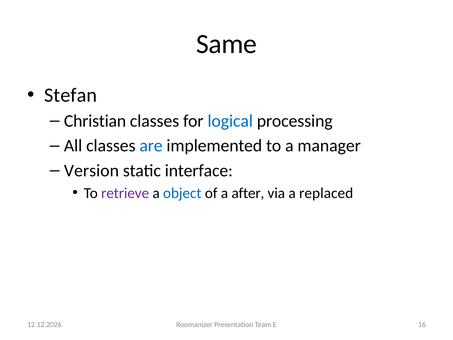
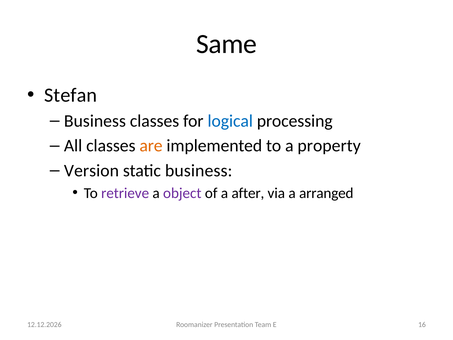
Christian: Christian -> Business (95, 121)
are colour: blue -> orange (151, 146)
manager: manager -> property (329, 146)
static interface: interface -> business (199, 170)
object colour: blue -> purple (182, 193)
replaced: replaced -> arranged (326, 193)
